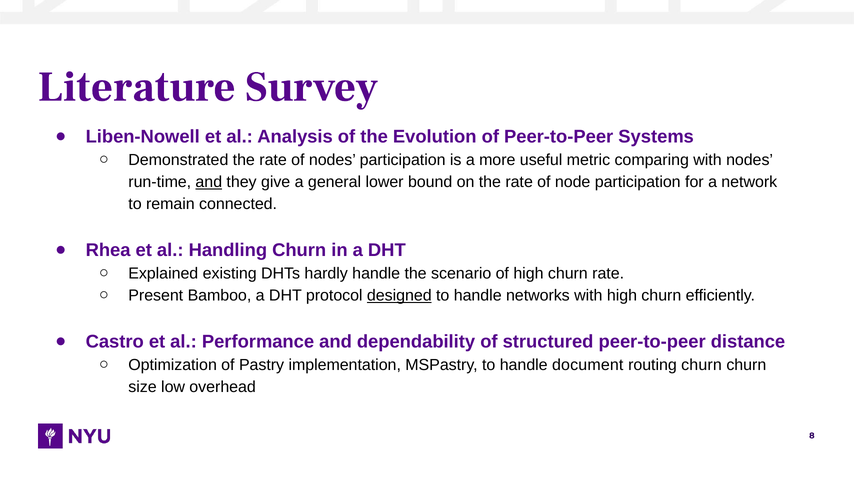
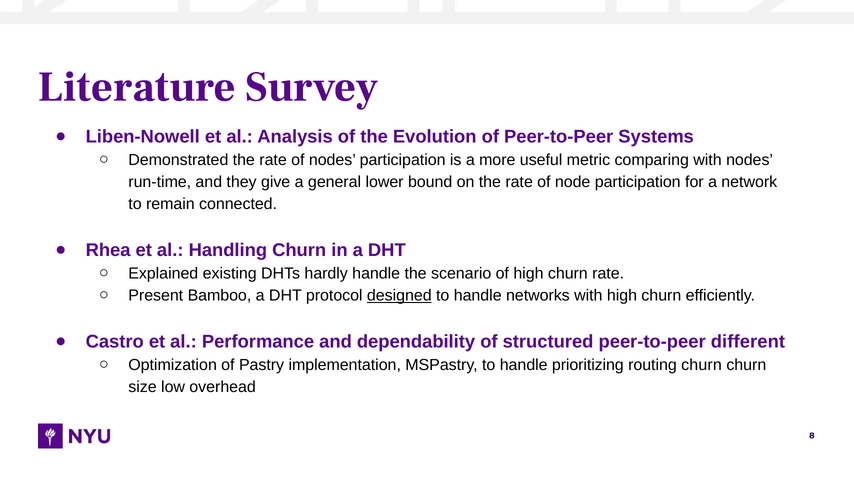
and underline: present -> none (209, 182)
distance: distance -> different (748, 342)
document: document -> prioritizing (588, 365)
